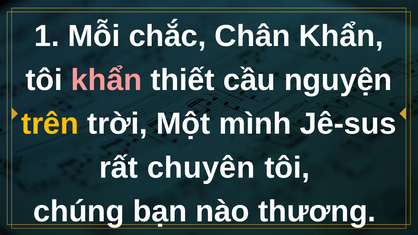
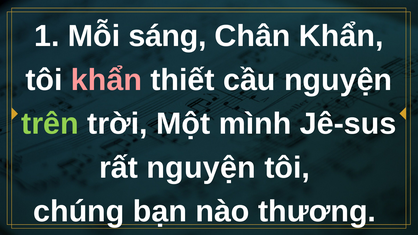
chắc: chắc -> sáng (168, 36)
trên colour: yellow -> light green (50, 124)
rất chuyên: chuyên -> nguyện (201, 168)
